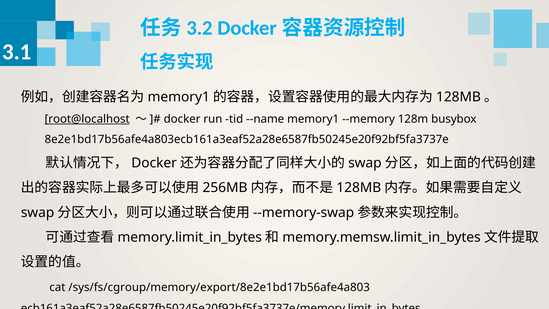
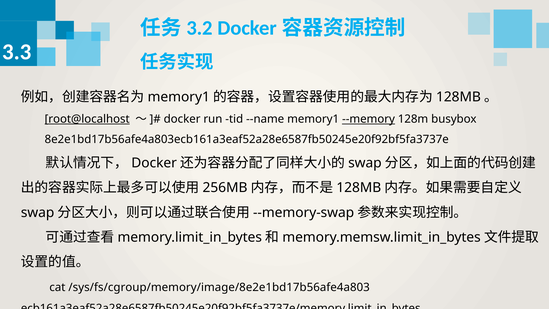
3.1: 3.1 -> 3.3 (17, 52)
--memory underline: none -> present (368, 119)
/sys/fs/cgroup/memory/export/8e2e1bd17b56afe4a803: /sys/fs/cgroup/memory/export/8e2e1bd17b56afe4a803 -> /sys/fs/cgroup/memory/image/8e2e1bd17b56afe4a803 (219, 287)
